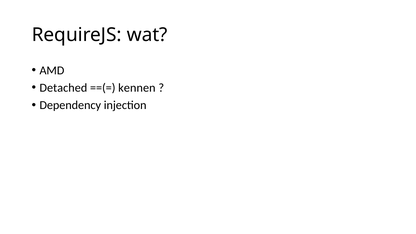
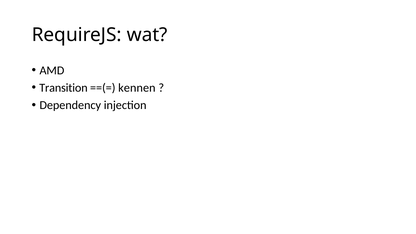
Detached: Detached -> Transition (63, 88)
